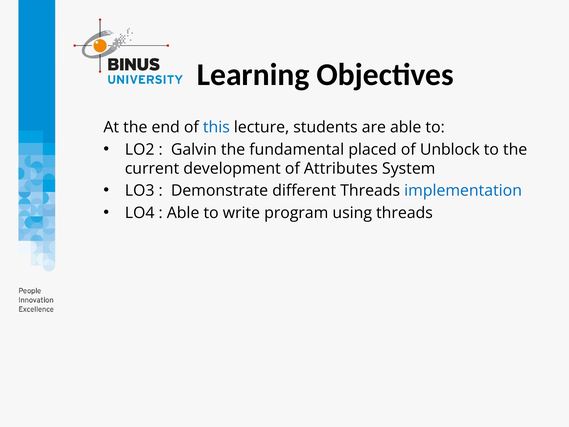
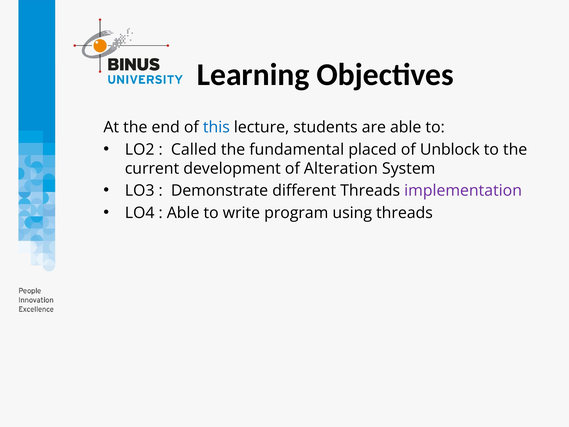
Galvin: Galvin -> Called (194, 149)
Attributes: Attributes -> Alteration (341, 168)
implementation colour: blue -> purple (463, 191)
